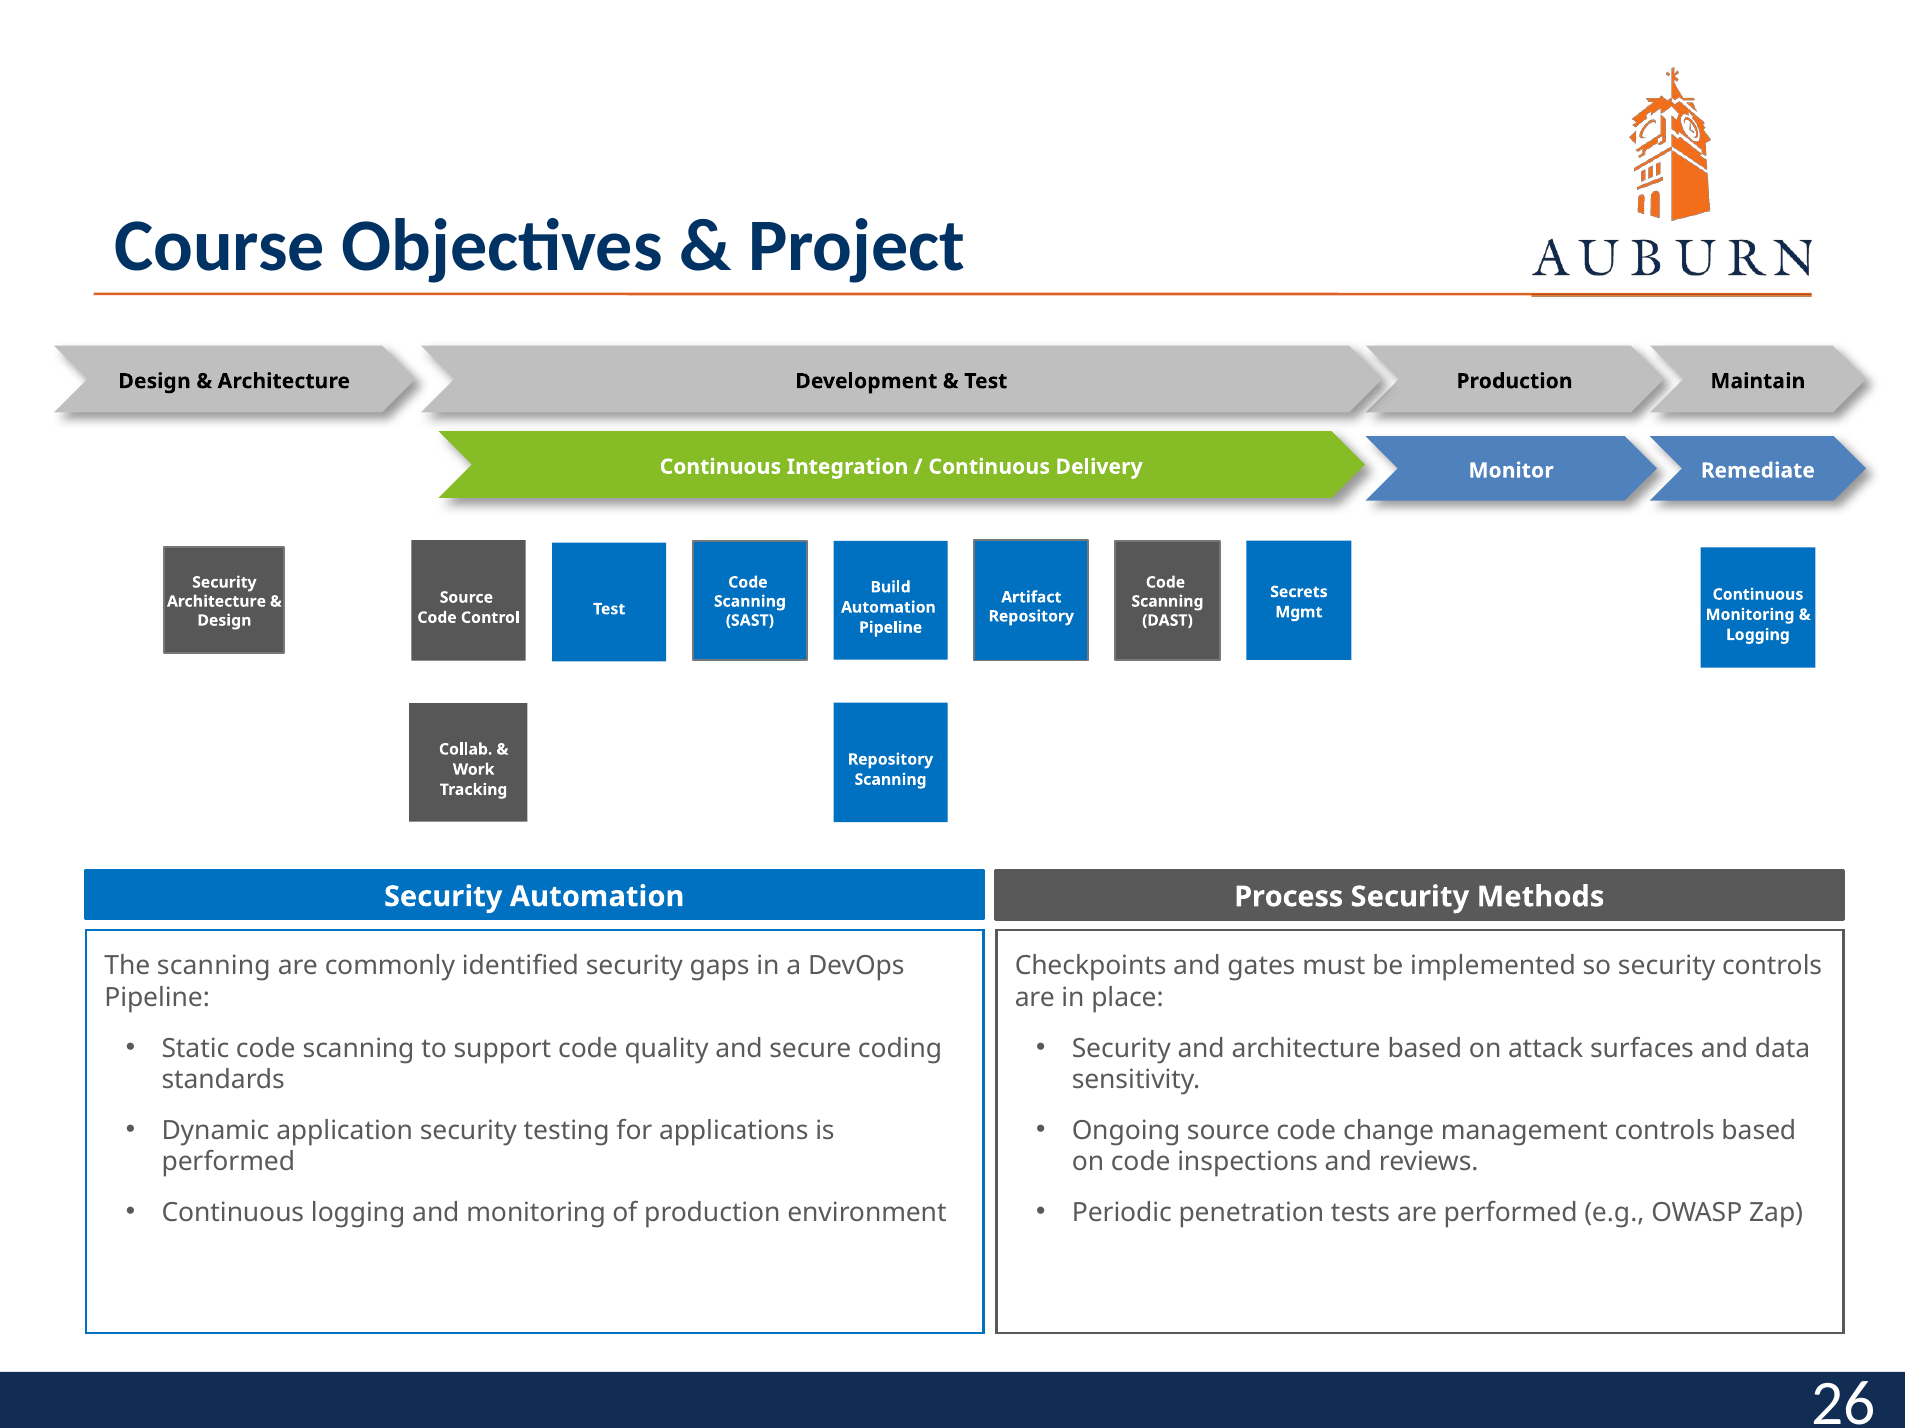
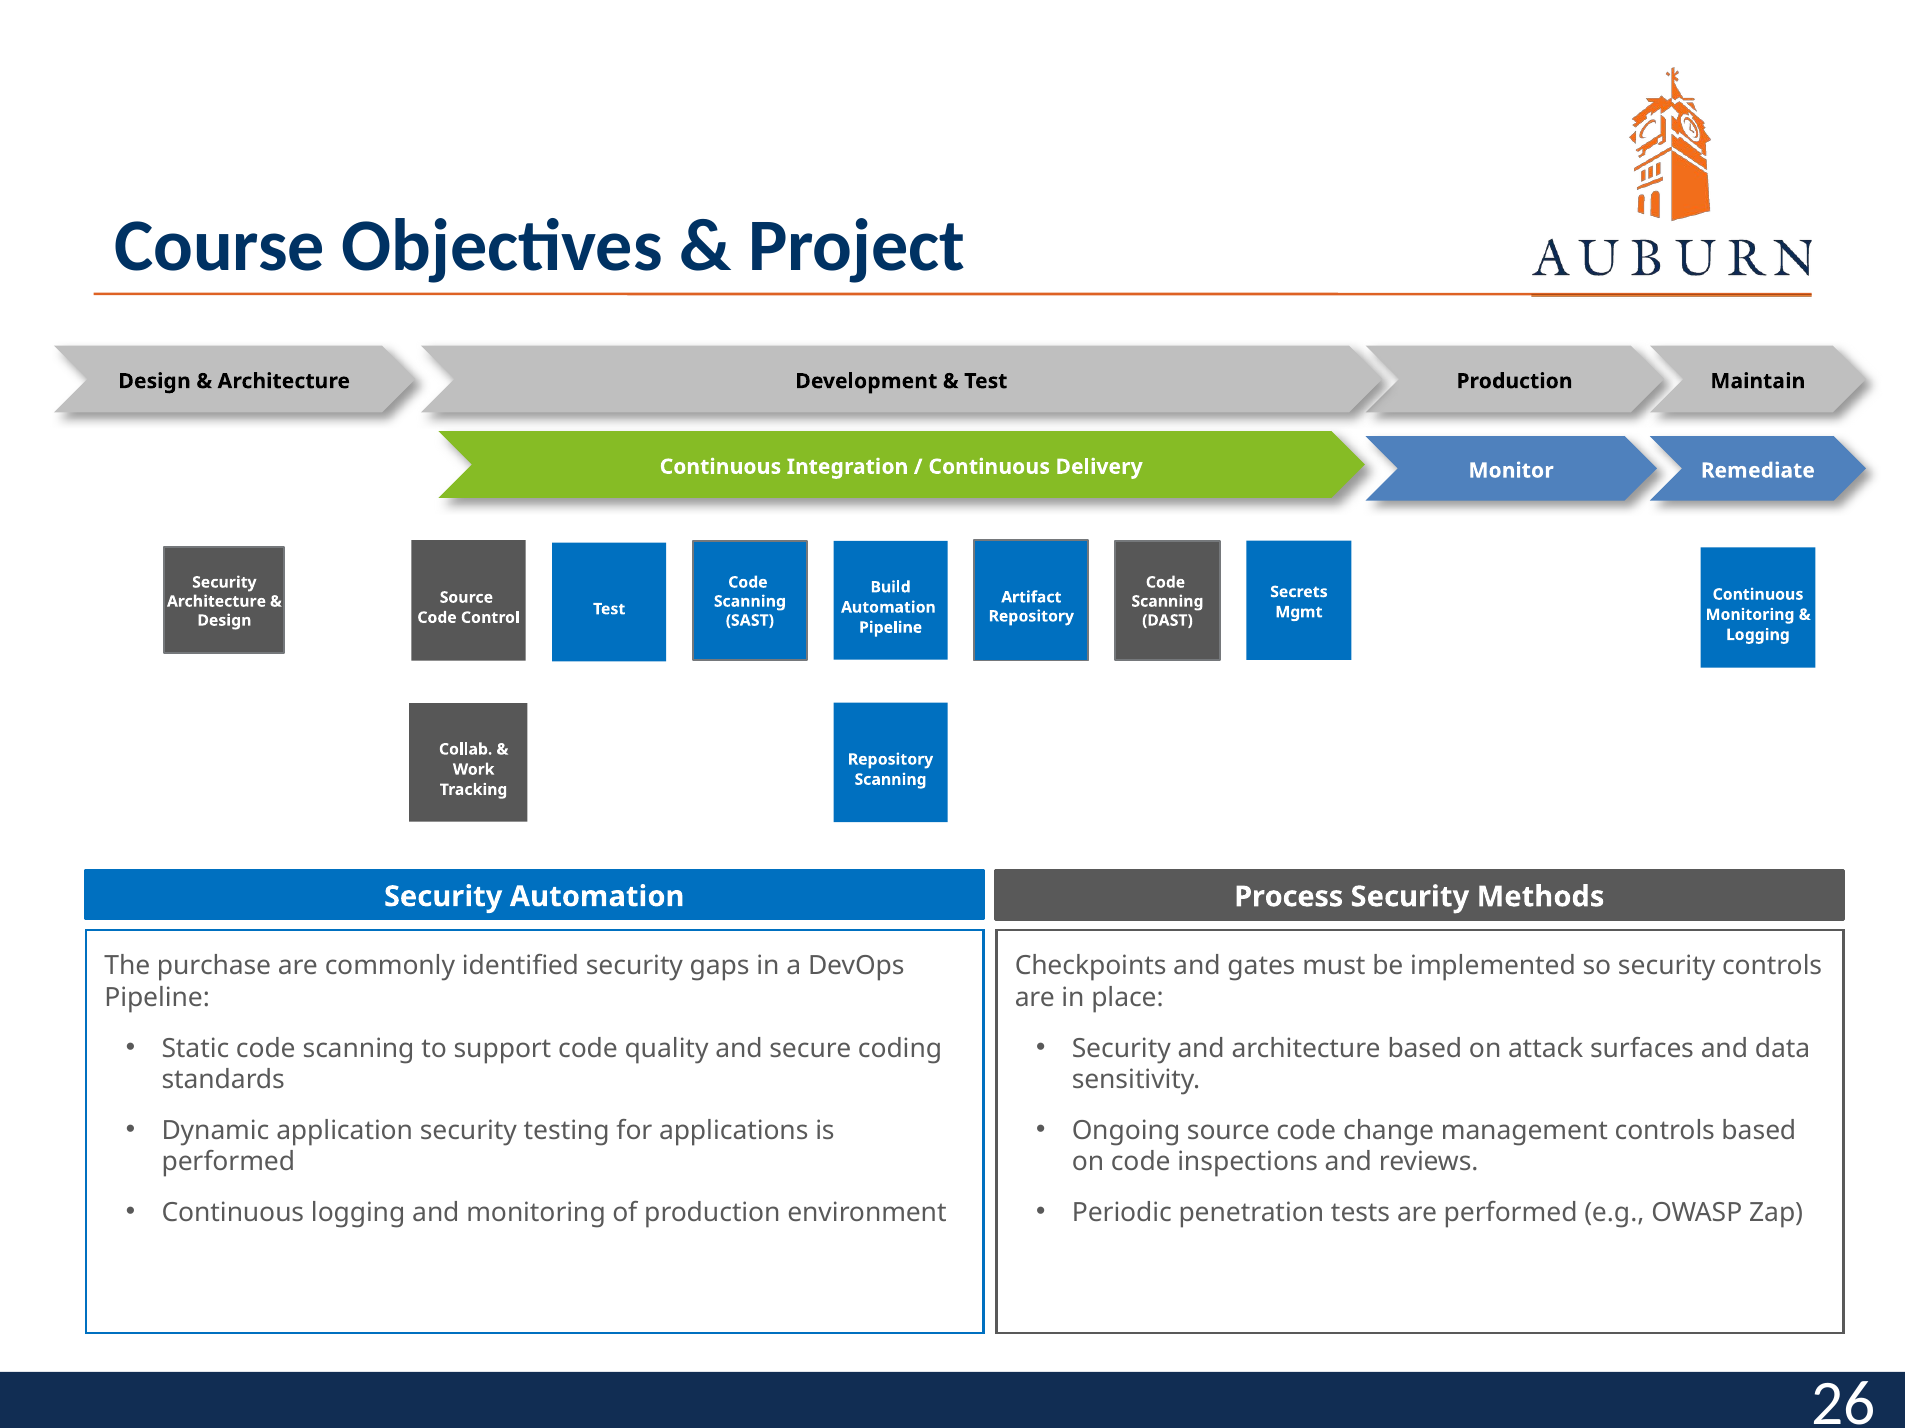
The scanning: scanning -> purchase (214, 967)
